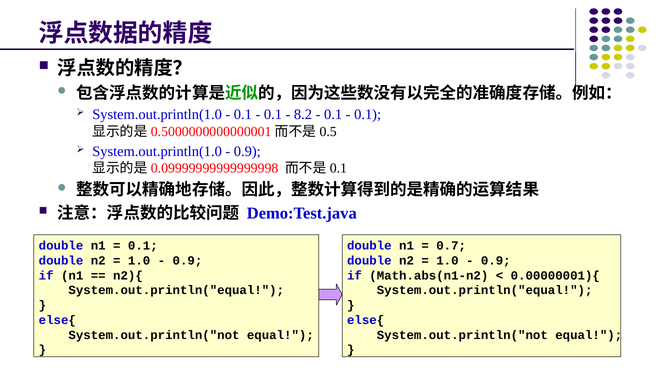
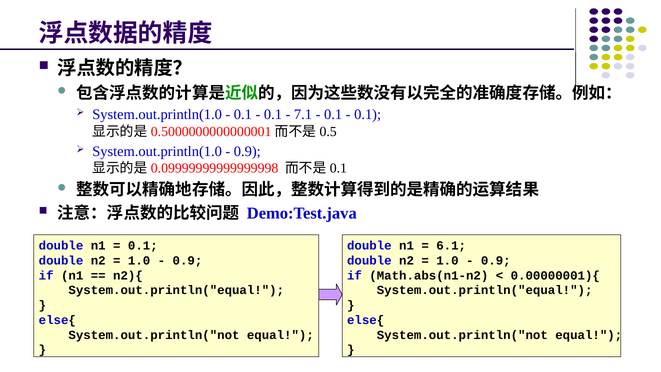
8.2: 8.2 -> 7.1 (303, 115)
0.7: 0.7 -> 6.1 (451, 246)
